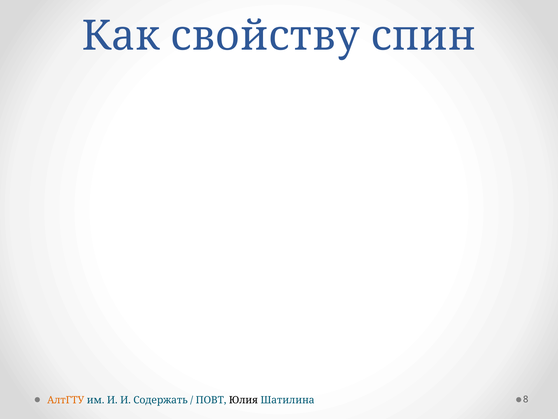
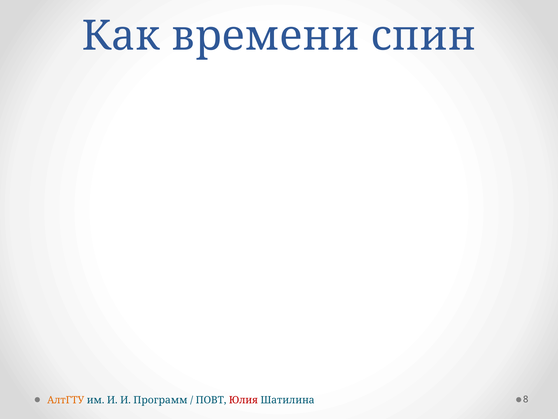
свойству: свойству -> времени (265, 36)
Содержать: Содержать -> Программ (160, 400)
Юлия colour: black -> red (243, 400)
